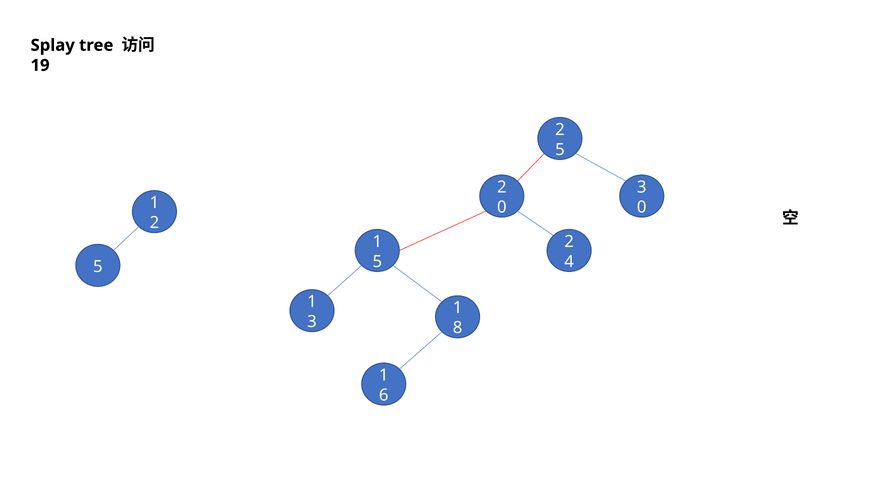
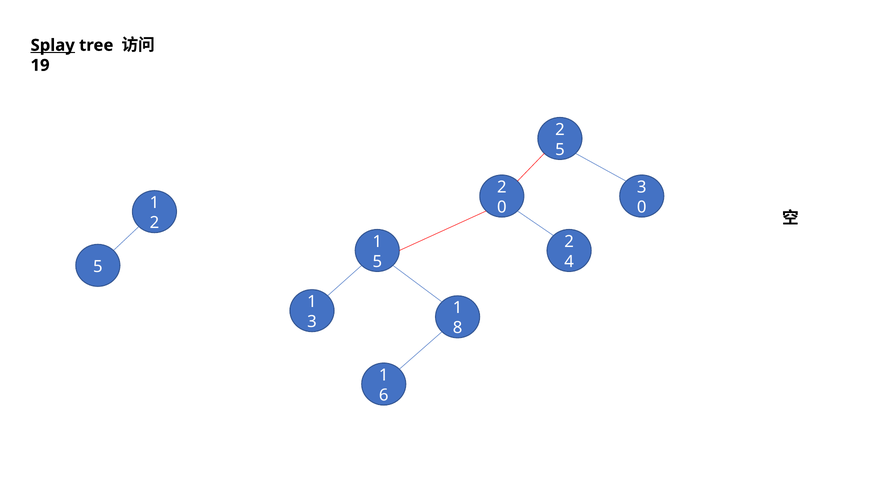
Splay underline: none -> present (53, 45)
